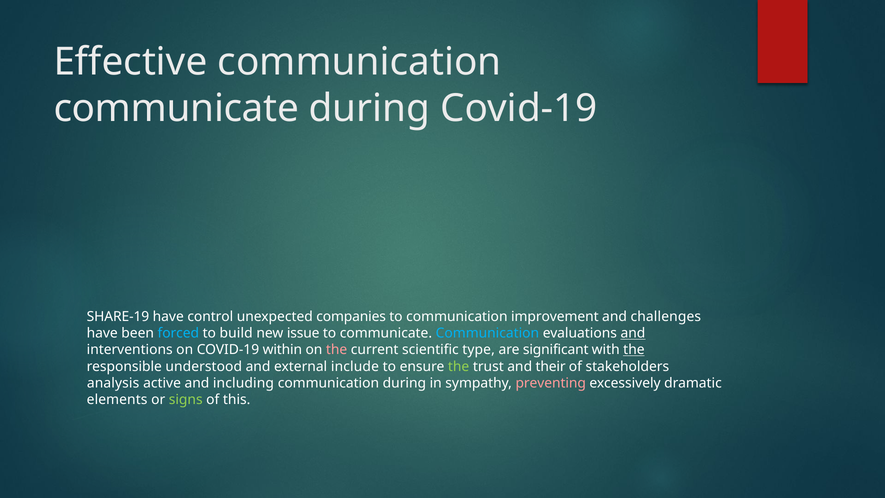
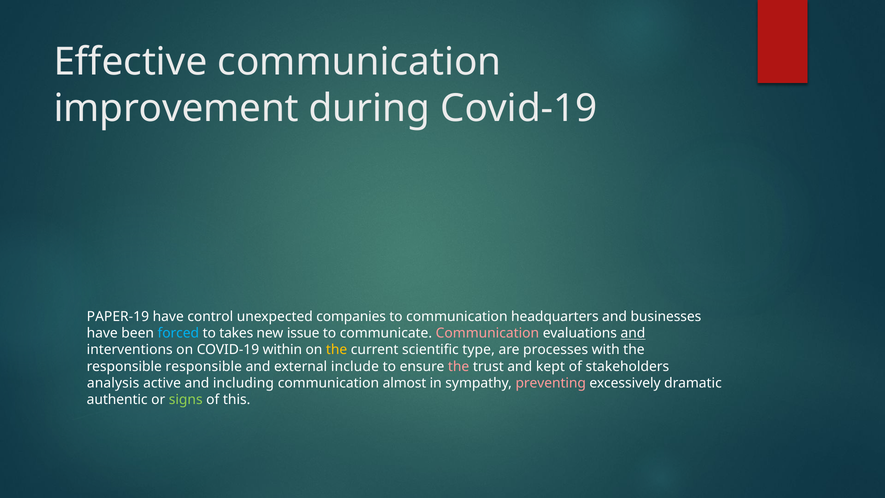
communicate: communicate -> improvement (176, 109)
SHARE-19: SHARE-19 -> PAPER-19 (118, 317)
improvement: improvement -> headquarters (555, 317)
challenges: challenges -> businesses (666, 317)
build: build -> takes (236, 333)
Communication colour: light blue -> pink (487, 333)
the colour: pink -> yellow (337, 350)
significant: significant -> processes (556, 350)
the underline: present -> none (634, 350)
responsible understood: understood -> responsible (204, 366)
the colour: light green -> pink (459, 366)
their: their -> kept (550, 366)
communication during: during -> almost (404, 383)
elements: elements -> authentic (117, 399)
